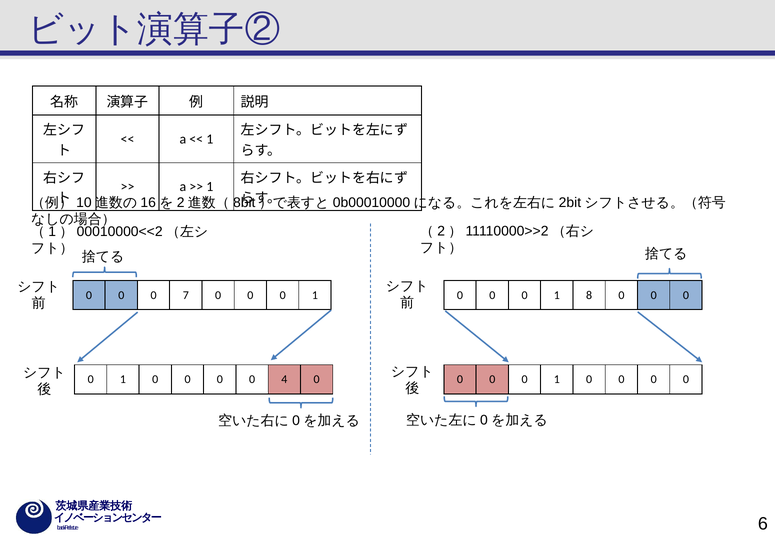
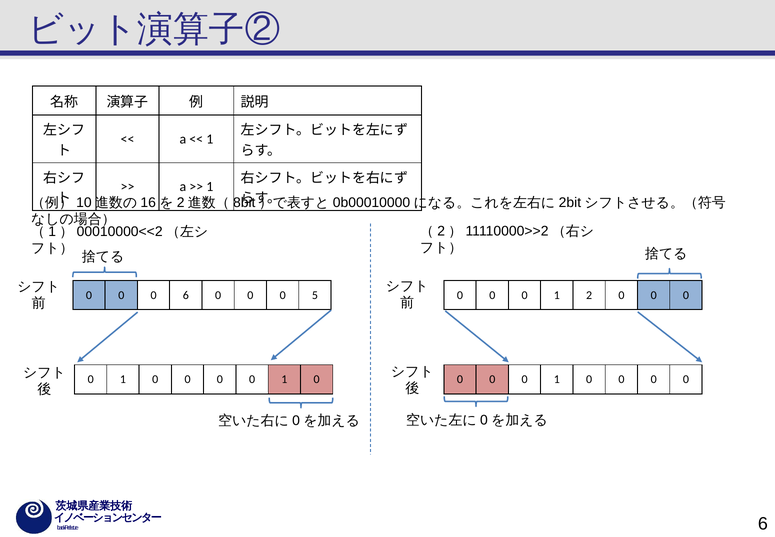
0 7: 7 -> 6 (186, 295)
1: 1 -> 5 (315, 295)
8: 8 -> 2 (589, 295)
4: 4 -> 1 (284, 379)
